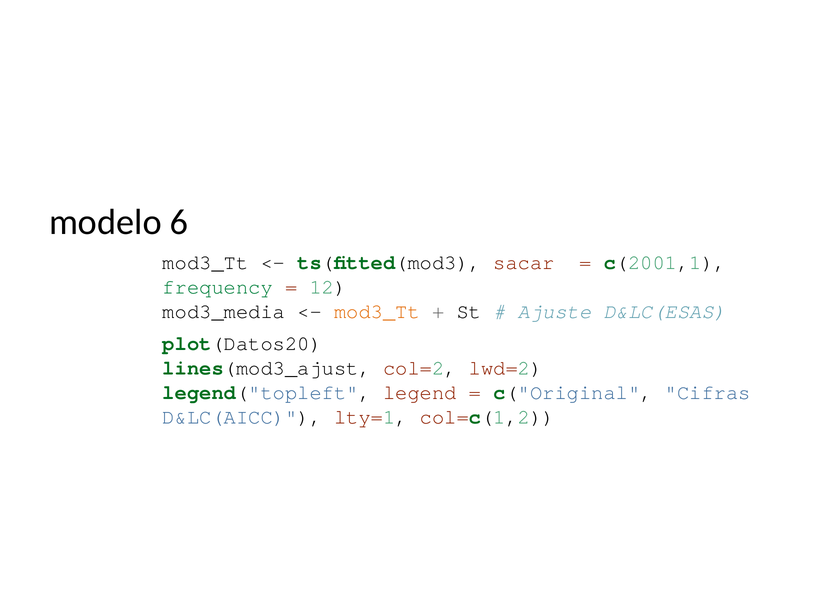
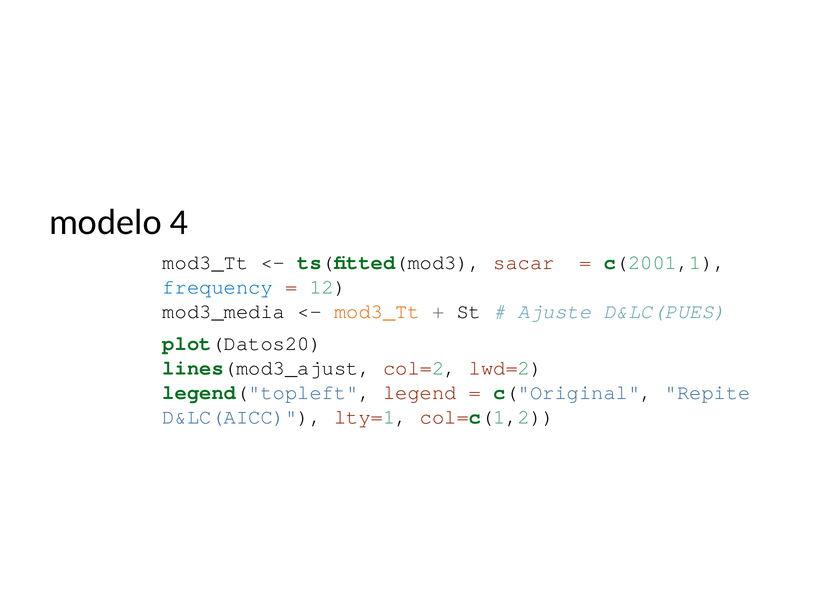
6: 6 -> 4 (179, 222)
frequency colour: green -> blue (218, 287)
D&LC(ESAS: D&LC(ESAS -> D&LC(PUES (665, 311)
Cifras: Cifras -> Repite (708, 392)
